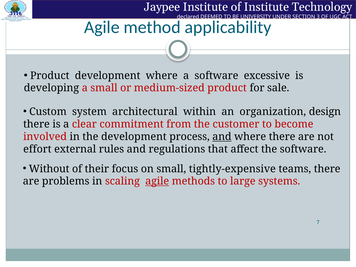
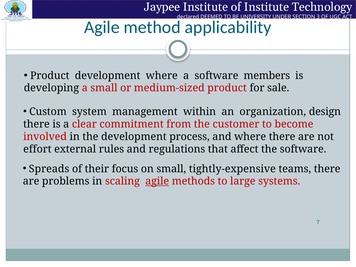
excessive: excessive -> members (267, 76)
architectural: architectural -> management (145, 112)
and underline: present -> none (222, 137)
Without: Without -> Spreads (49, 169)
